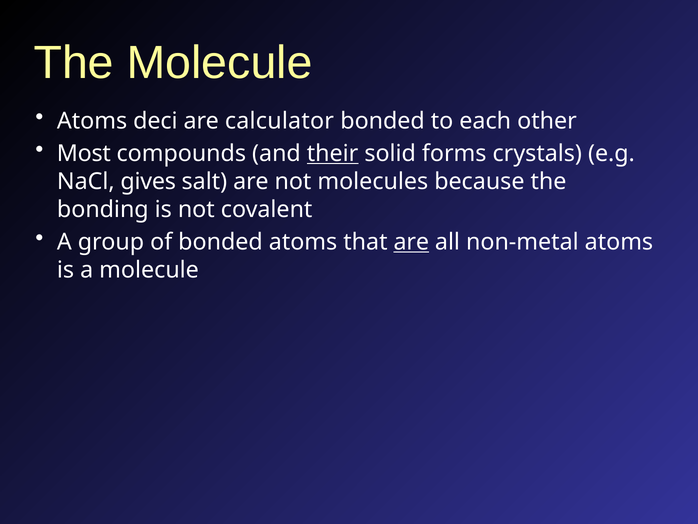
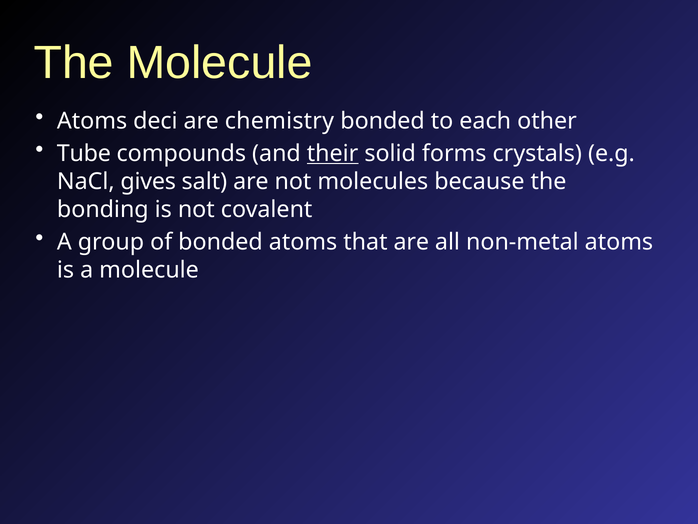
calculator: calculator -> chemistry (279, 121)
Most: Most -> Tube (84, 153)
are underline: present -> none (411, 242)
